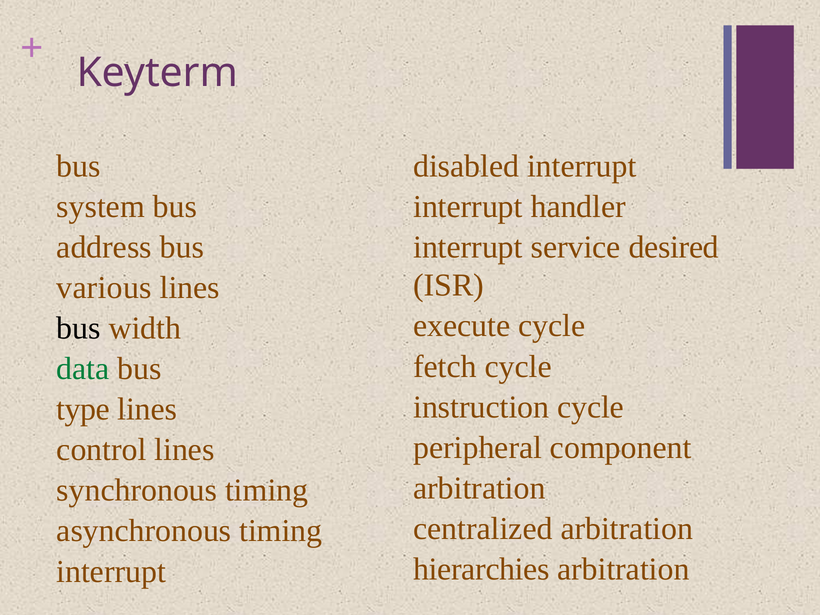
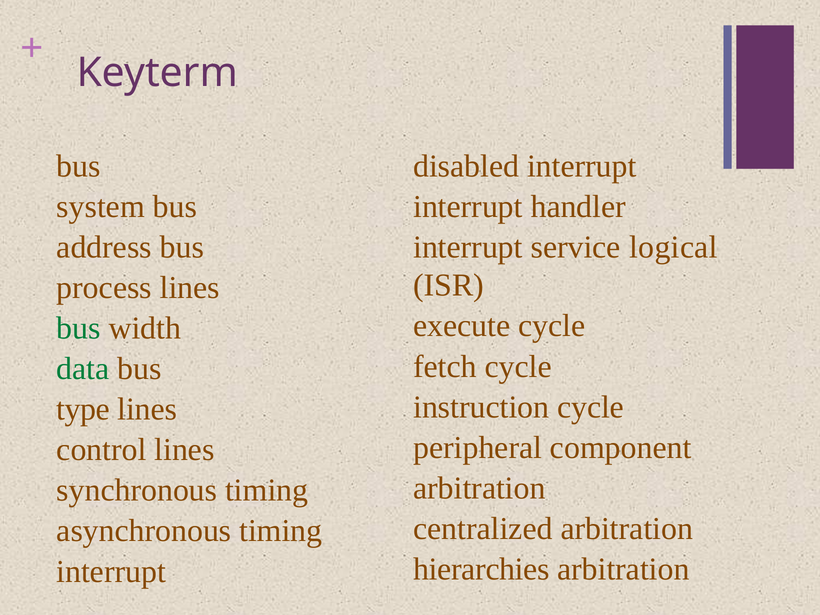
desired: desired -> logical (673, 247)
various: various -> process (104, 288)
bus colour: black -> green (79, 328)
